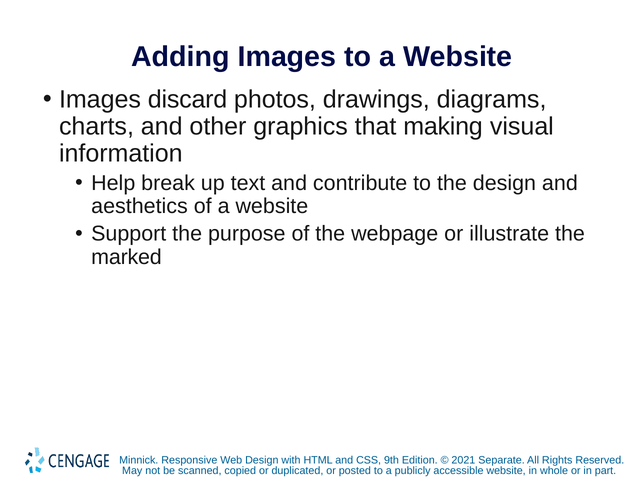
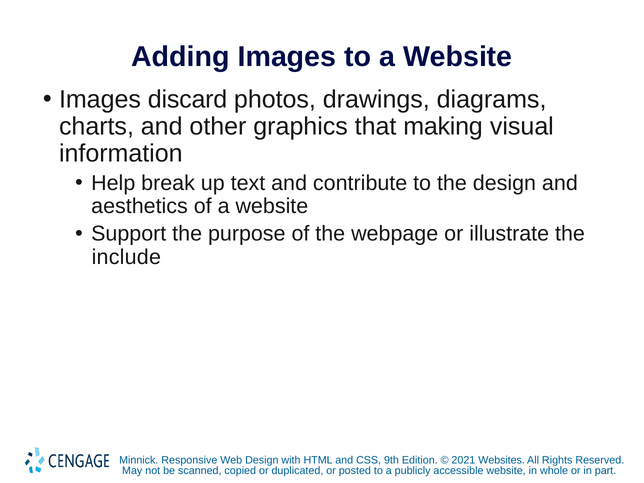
marked: marked -> include (126, 257)
Separate: Separate -> Websites (502, 460)
